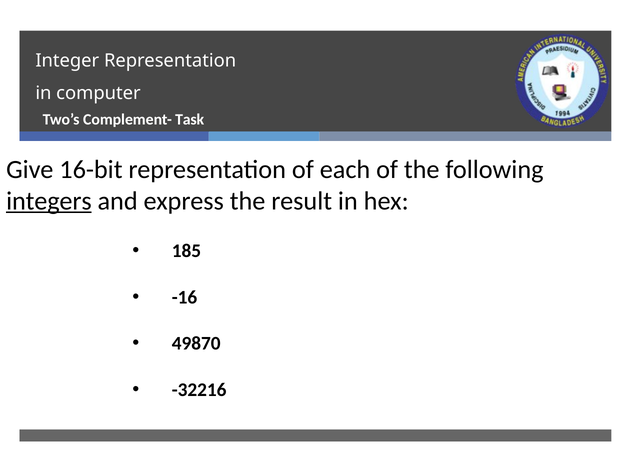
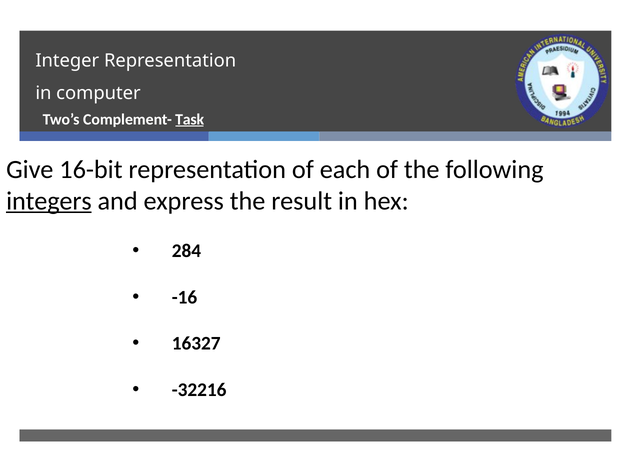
Task underline: none -> present (190, 119)
185: 185 -> 284 (186, 251)
49870: 49870 -> 16327 (196, 344)
